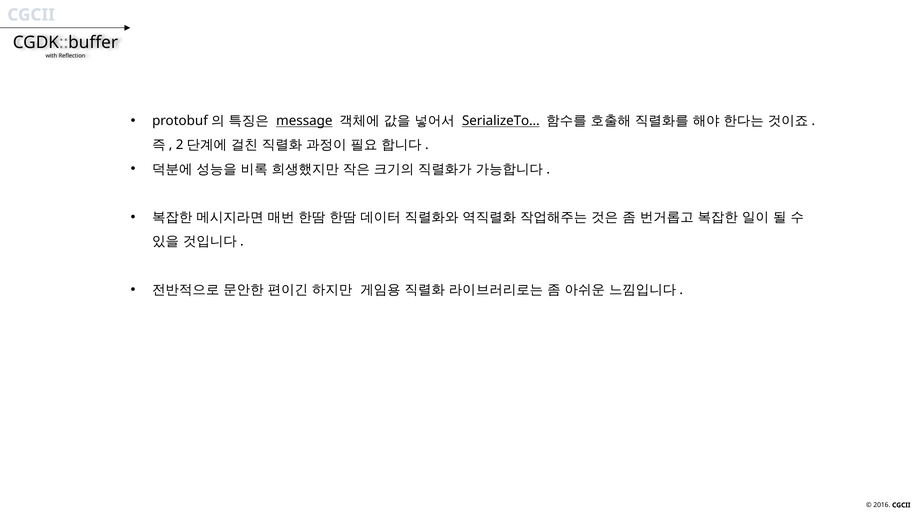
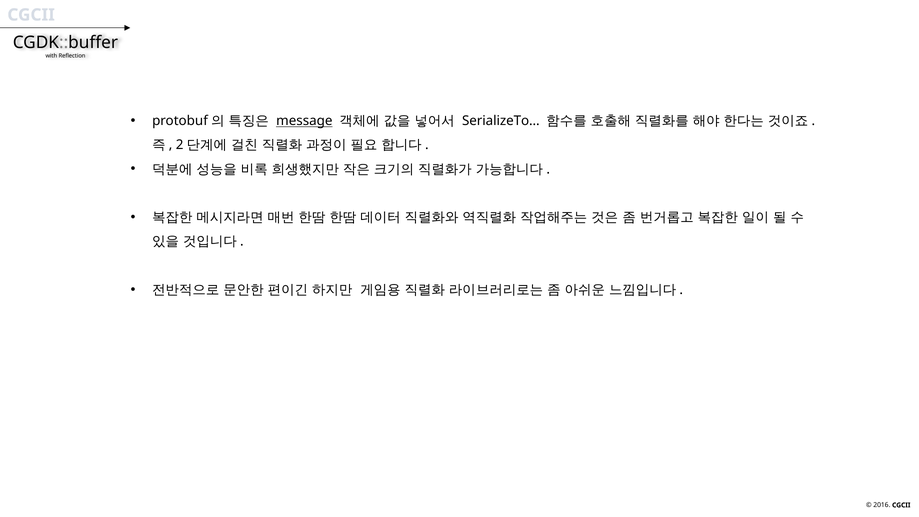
SerializeTo… underline: present -> none (501, 121)
